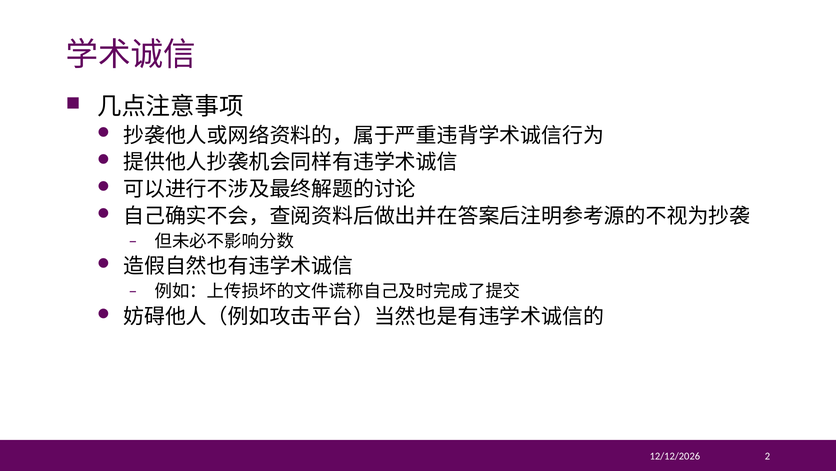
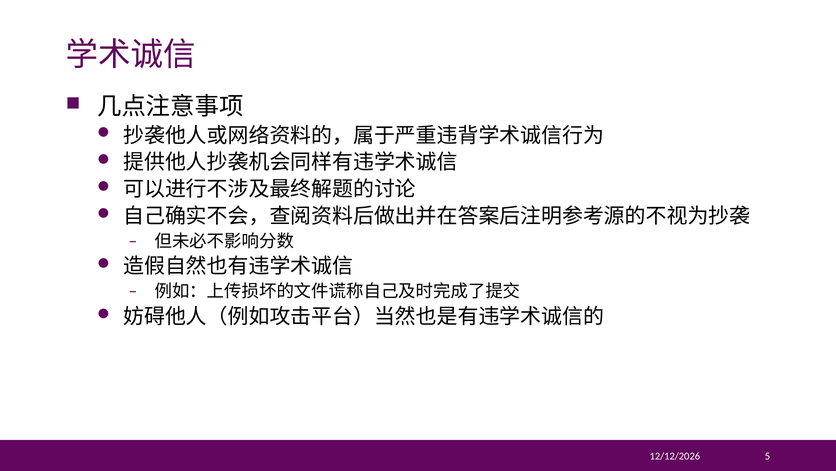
2: 2 -> 5 (768, 456)
